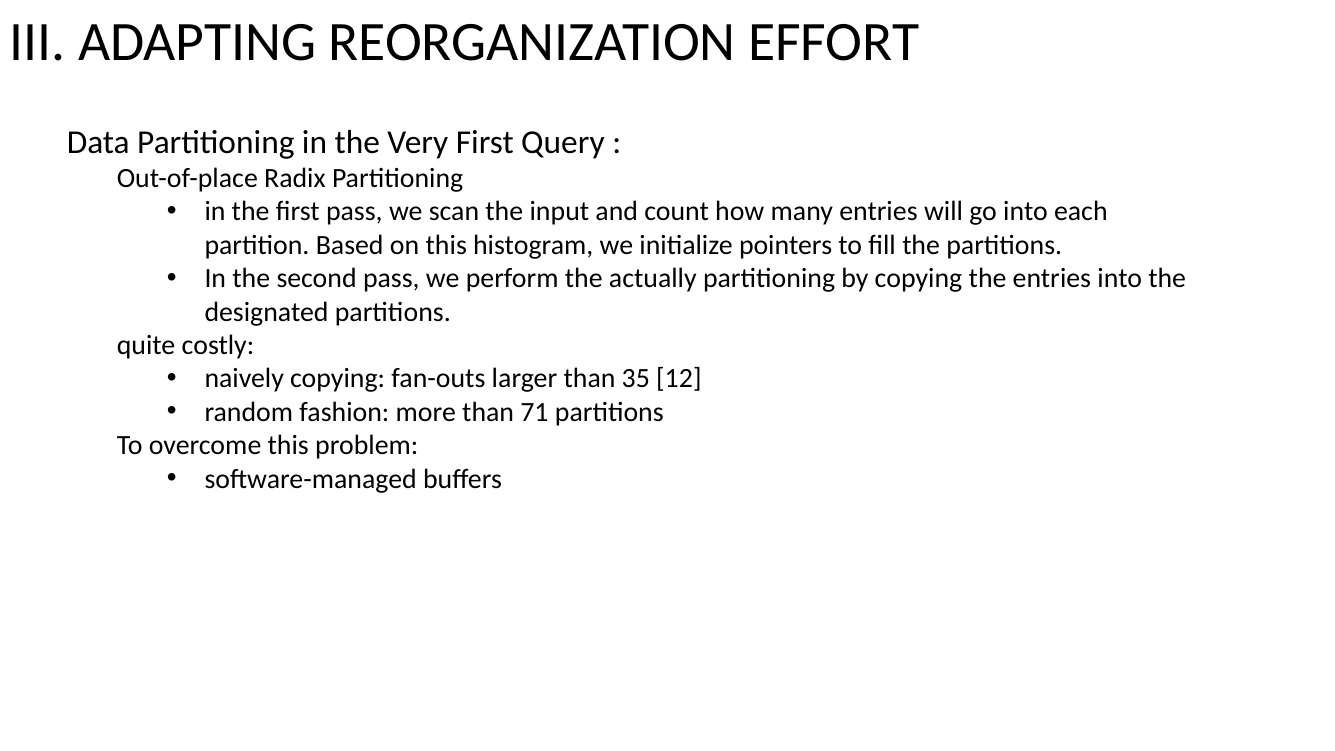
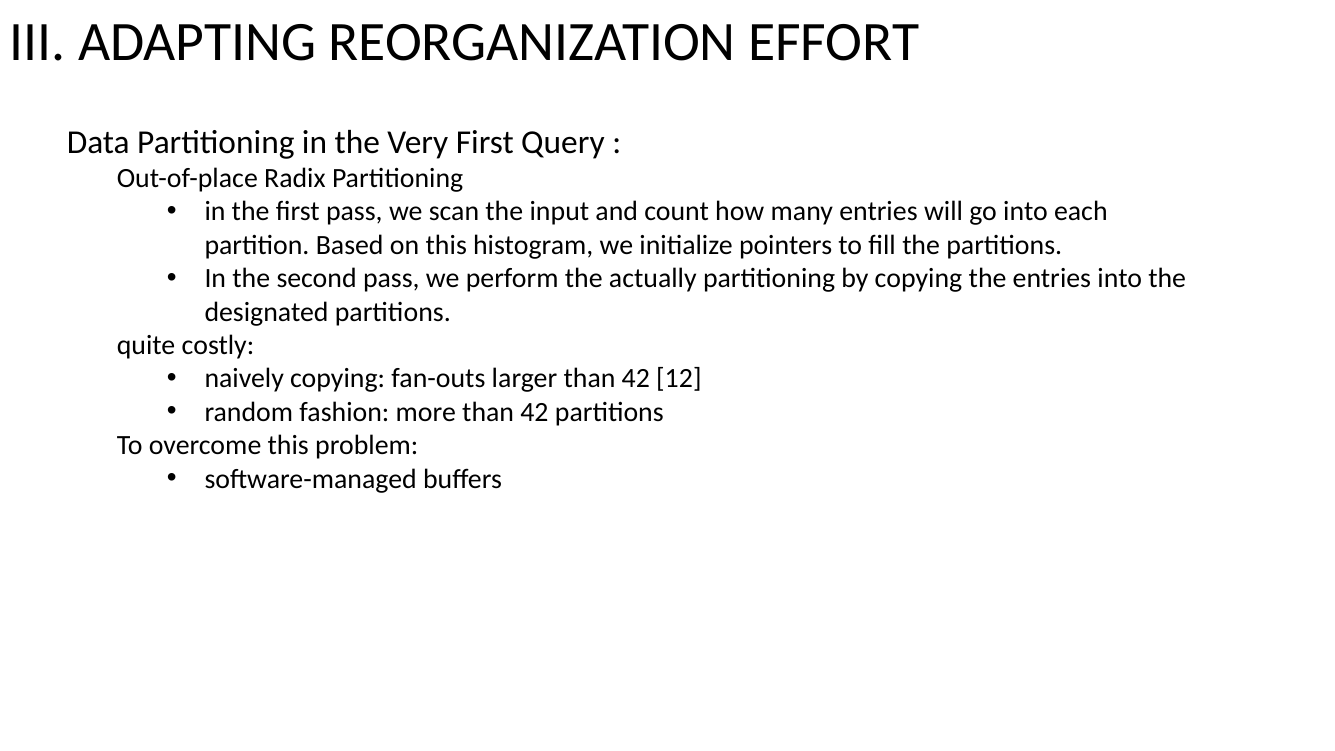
larger than 35: 35 -> 42 (636, 379)
more than 71: 71 -> 42 (534, 412)
